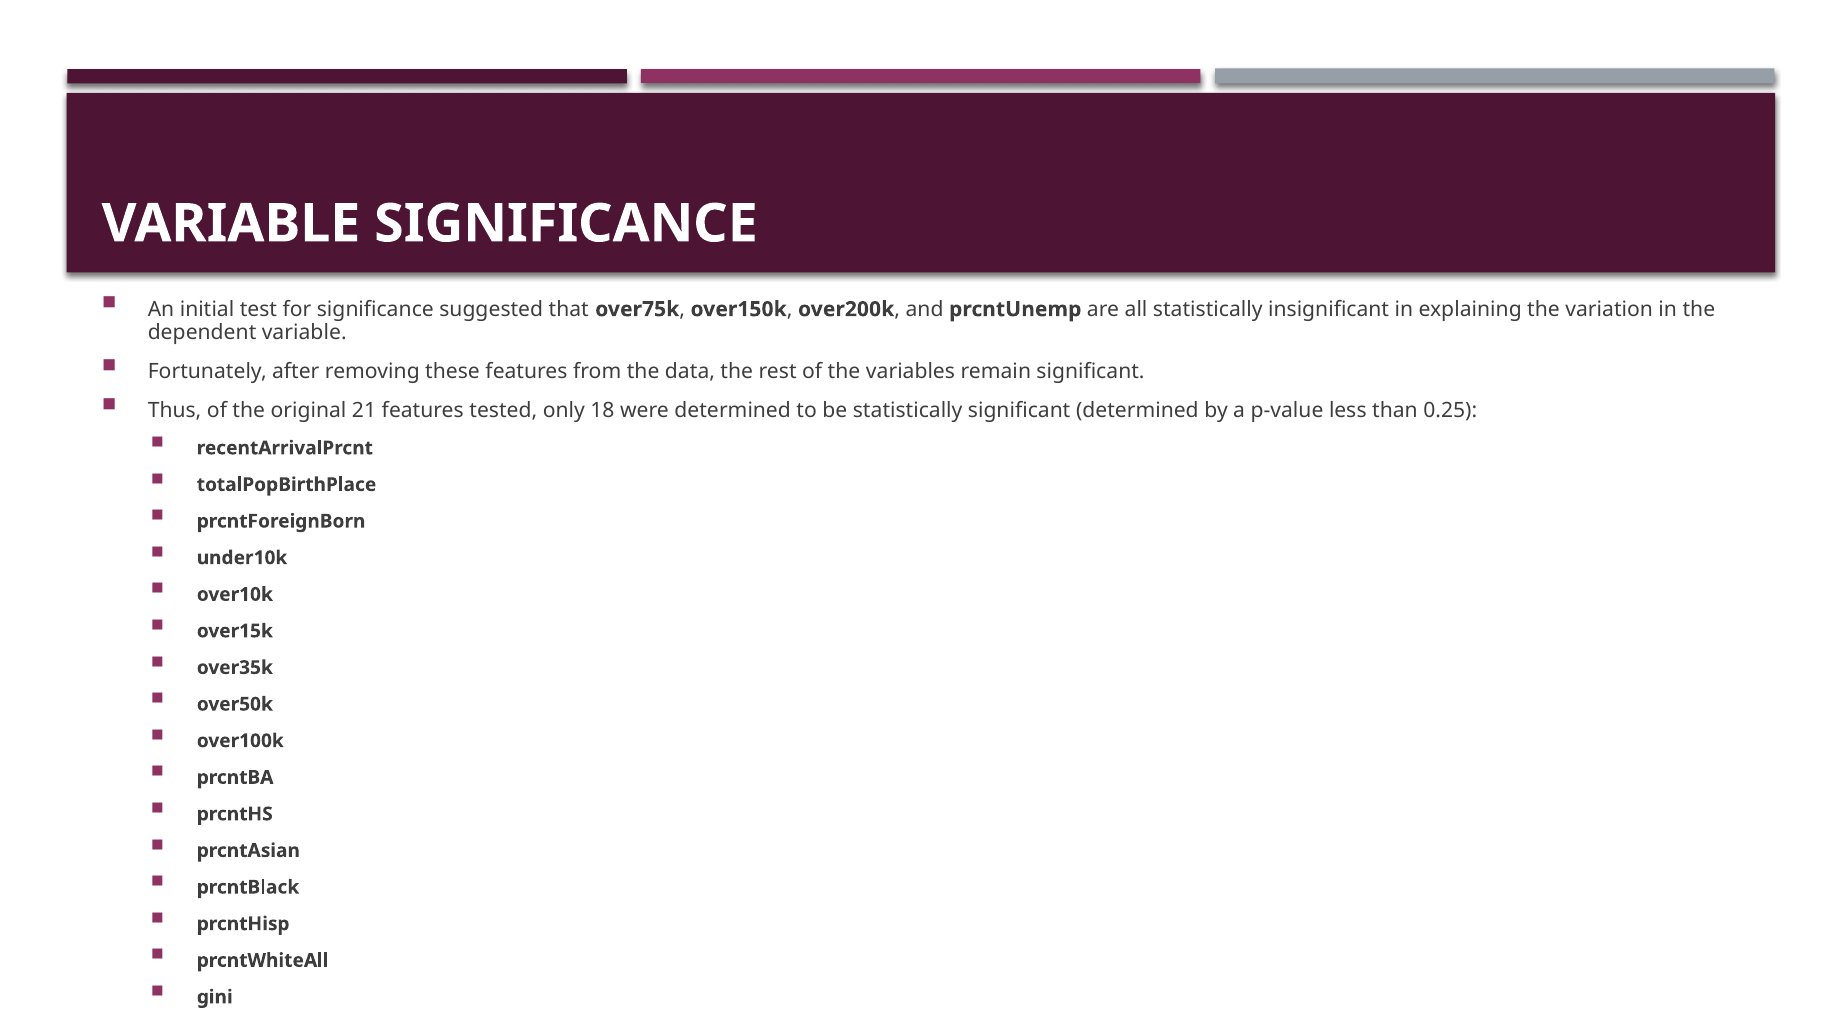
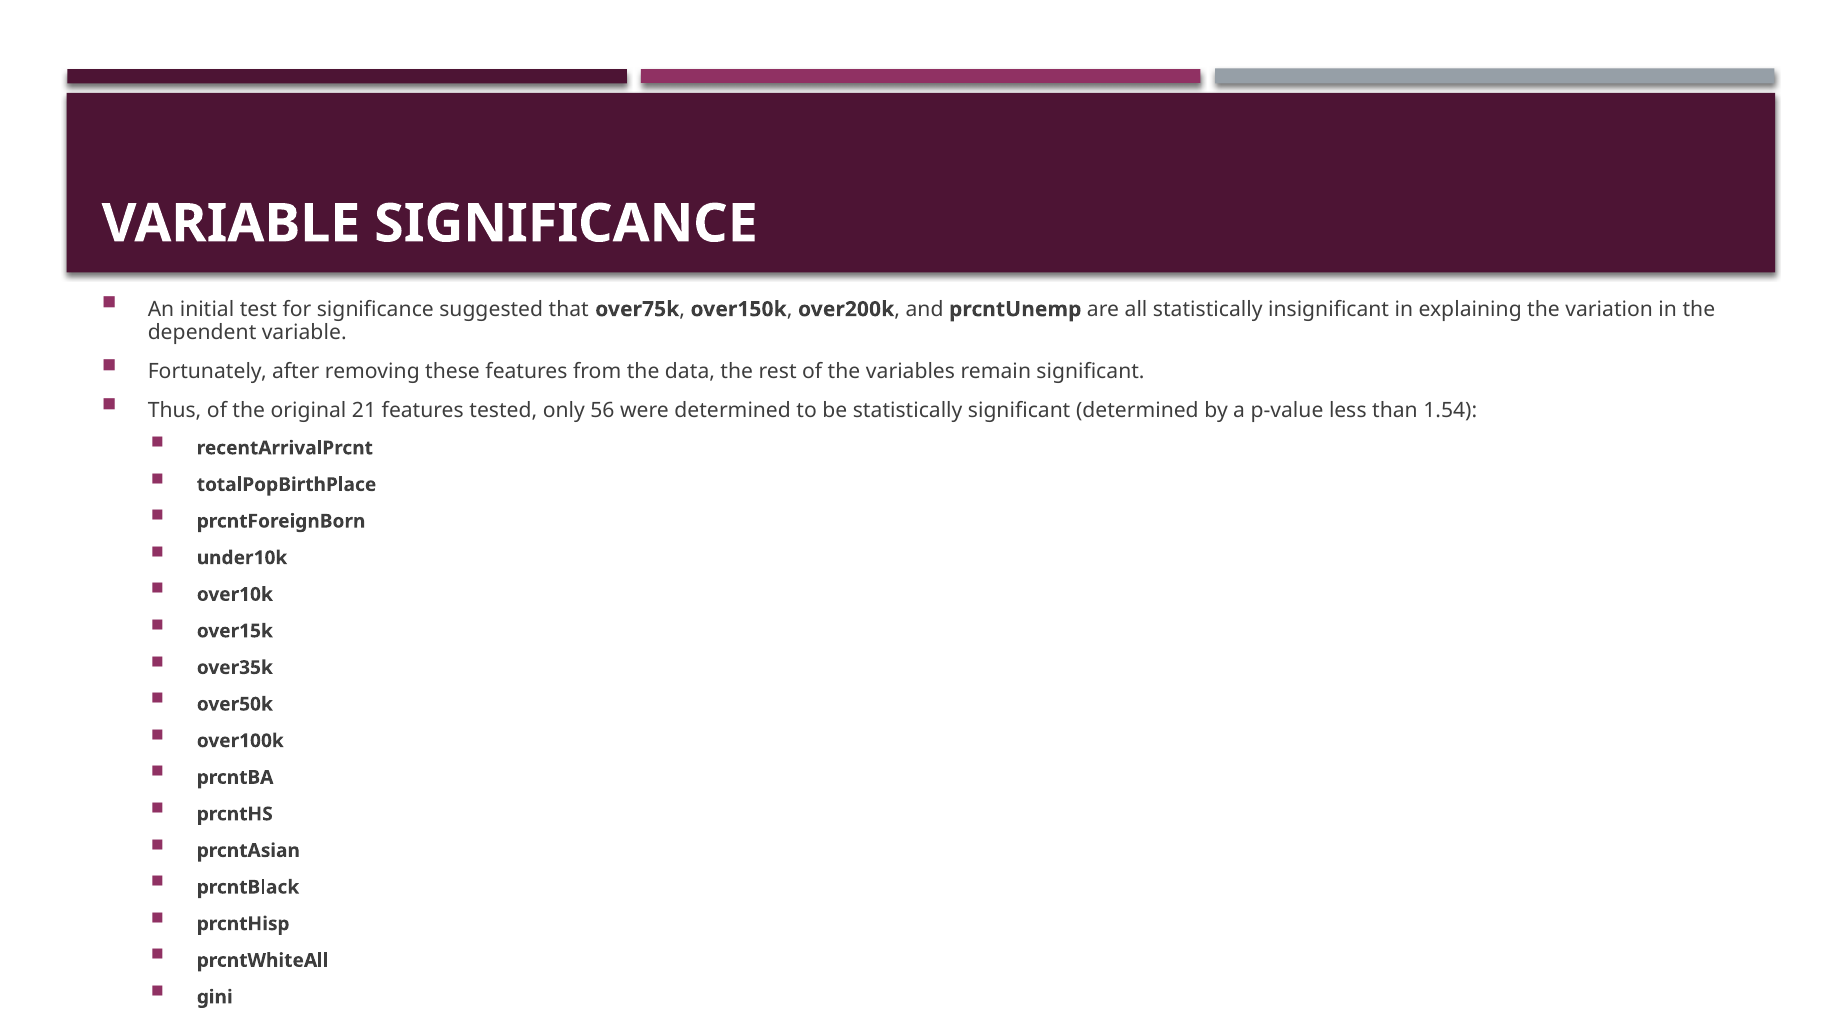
18: 18 -> 56 (602, 411)
0.25: 0.25 -> 1.54 (1450, 411)
